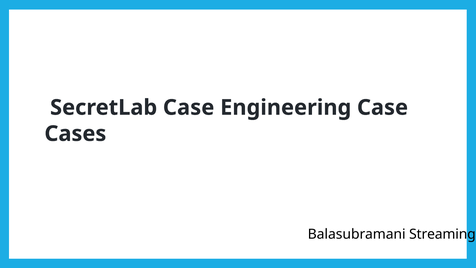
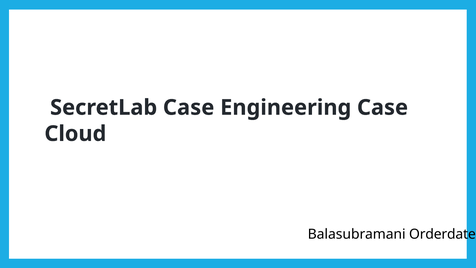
Cases: Cases -> Cloud (75, 134)
Streaming: Streaming -> Orderdate (442, 234)
